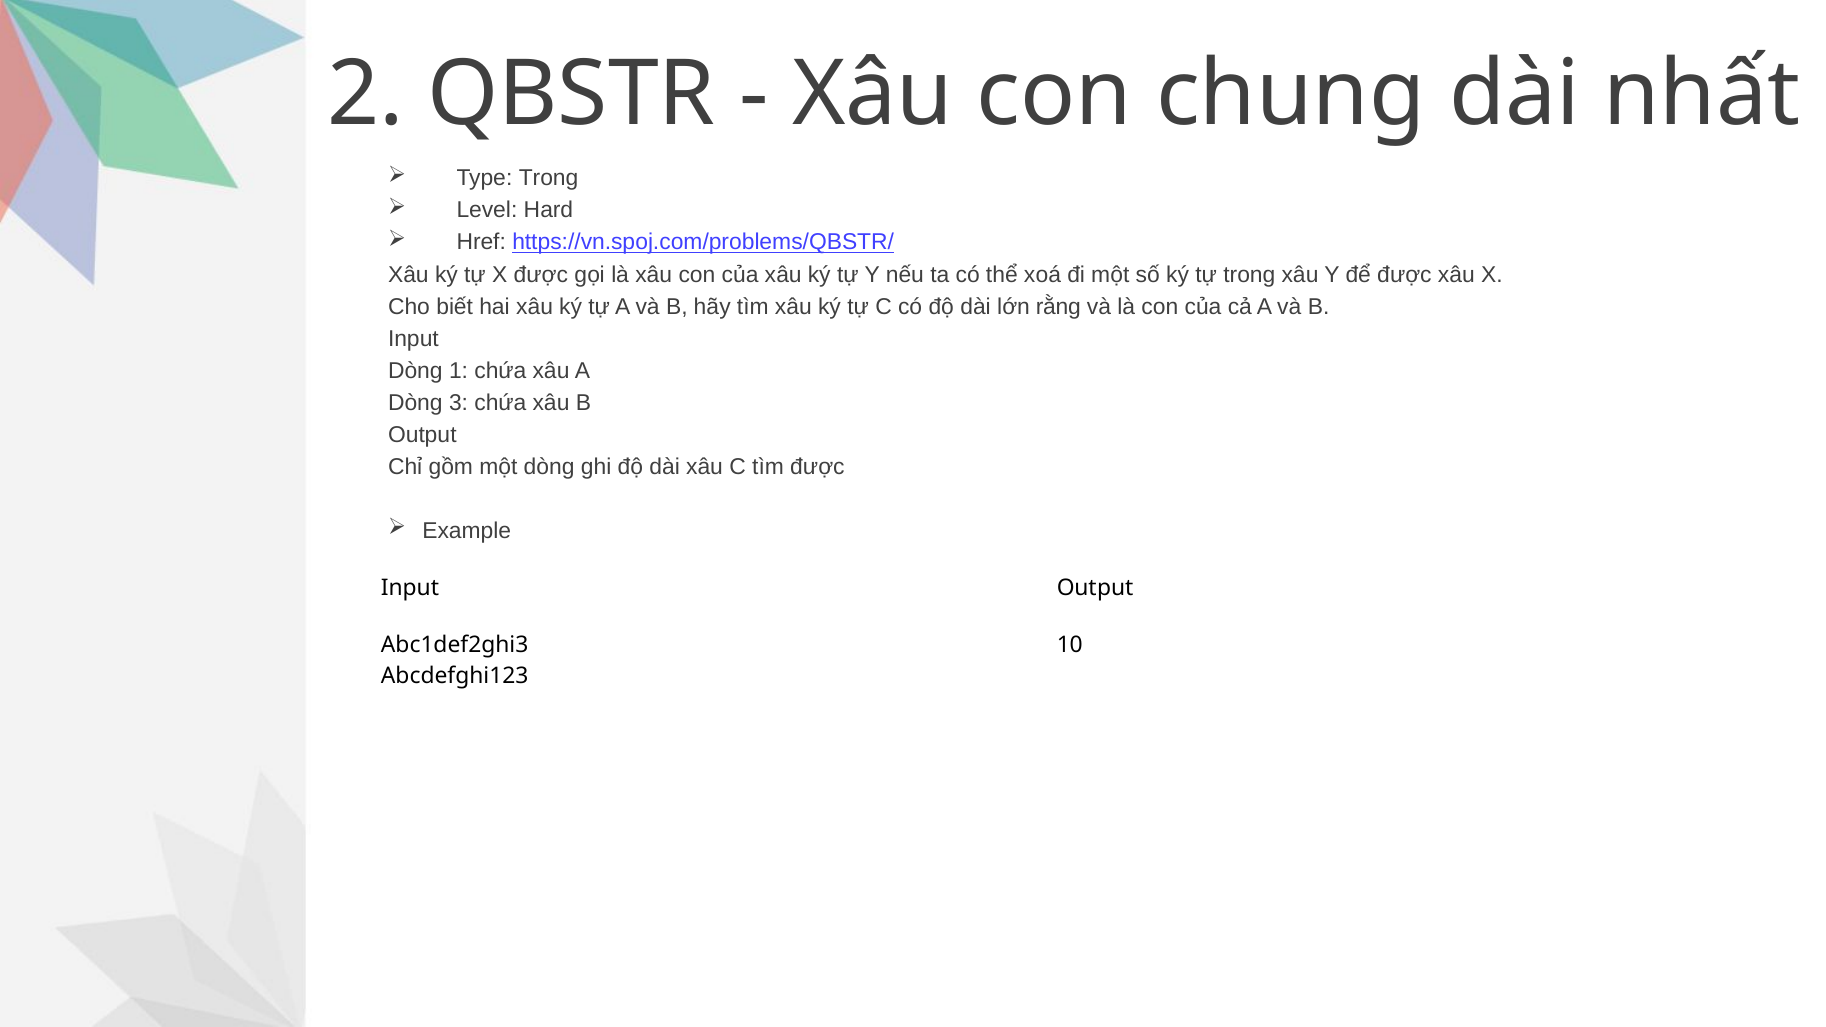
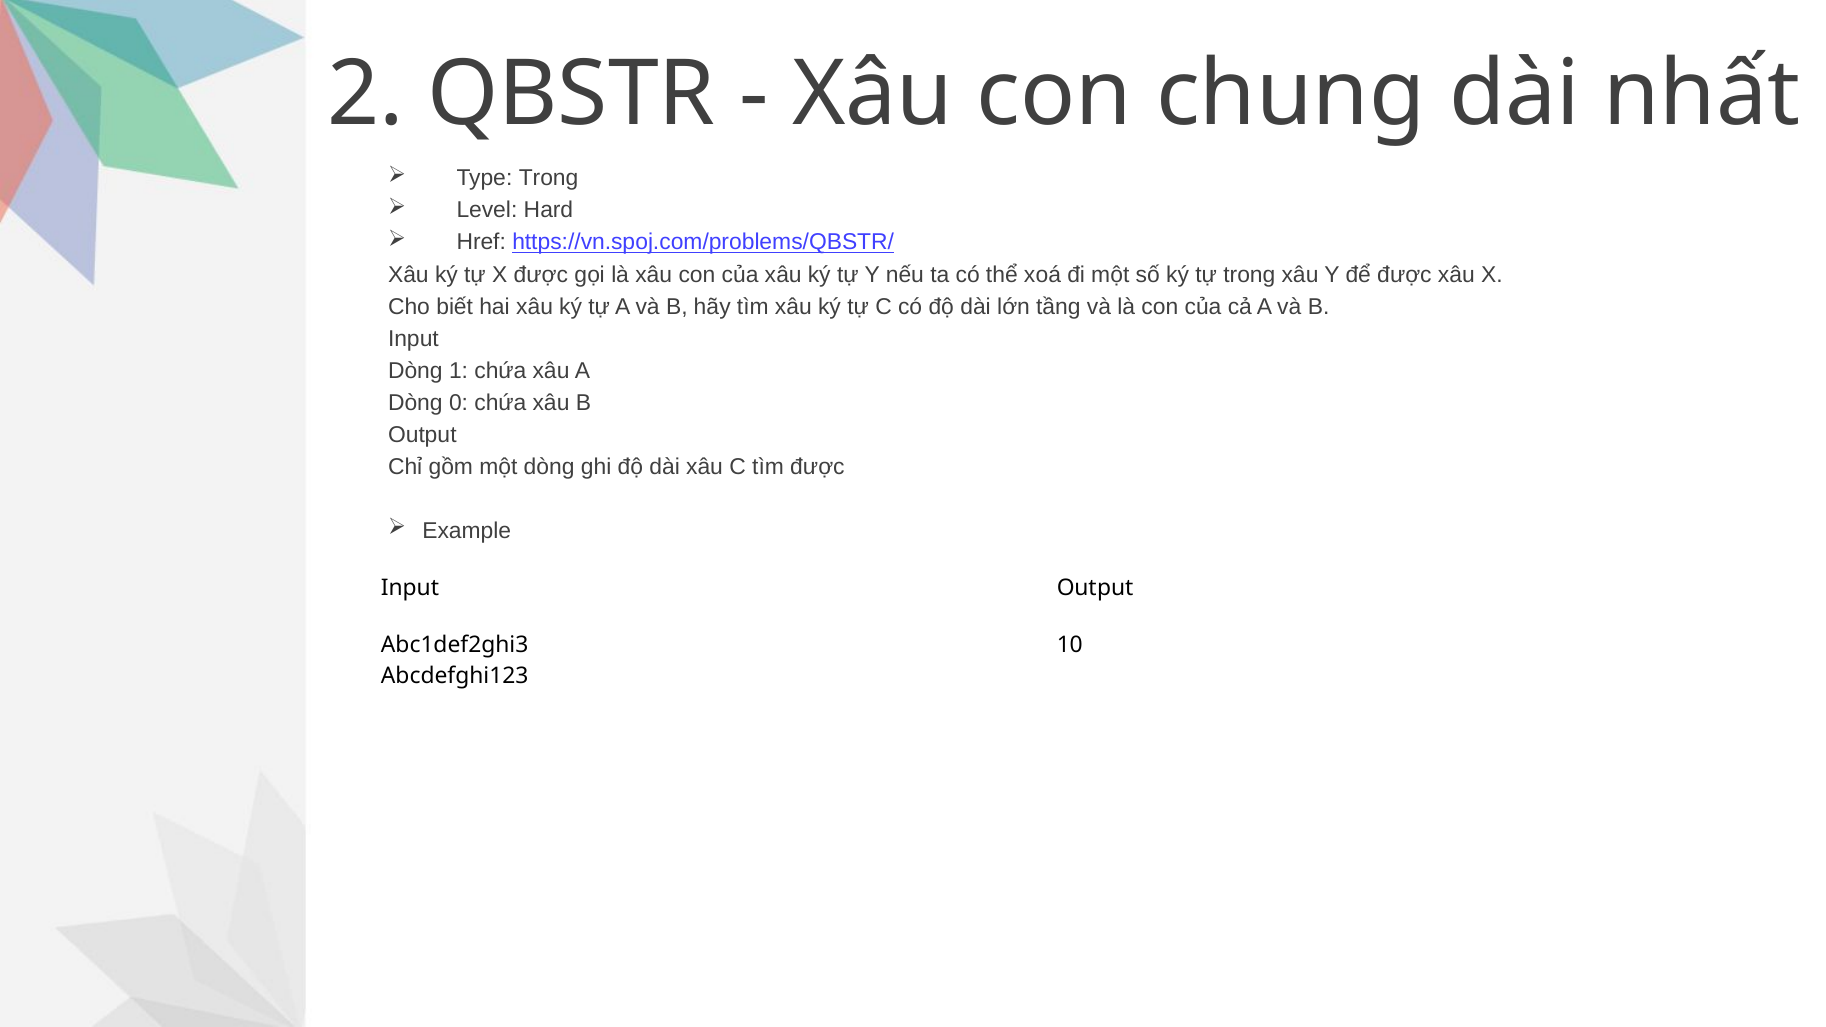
rằng: rằng -> tầng (1058, 307)
3: 3 -> 0 (459, 403)
